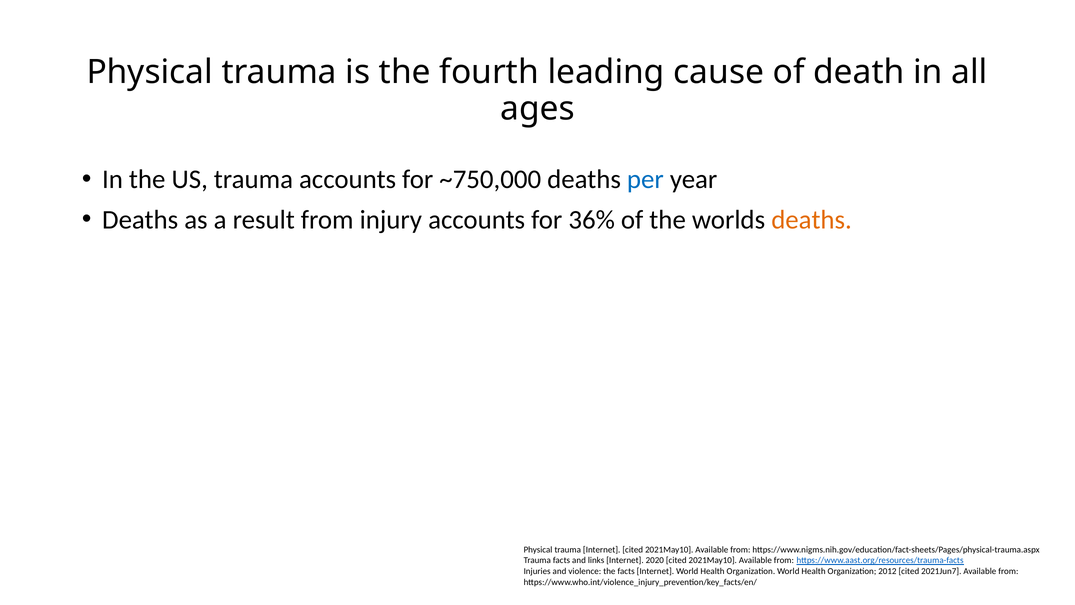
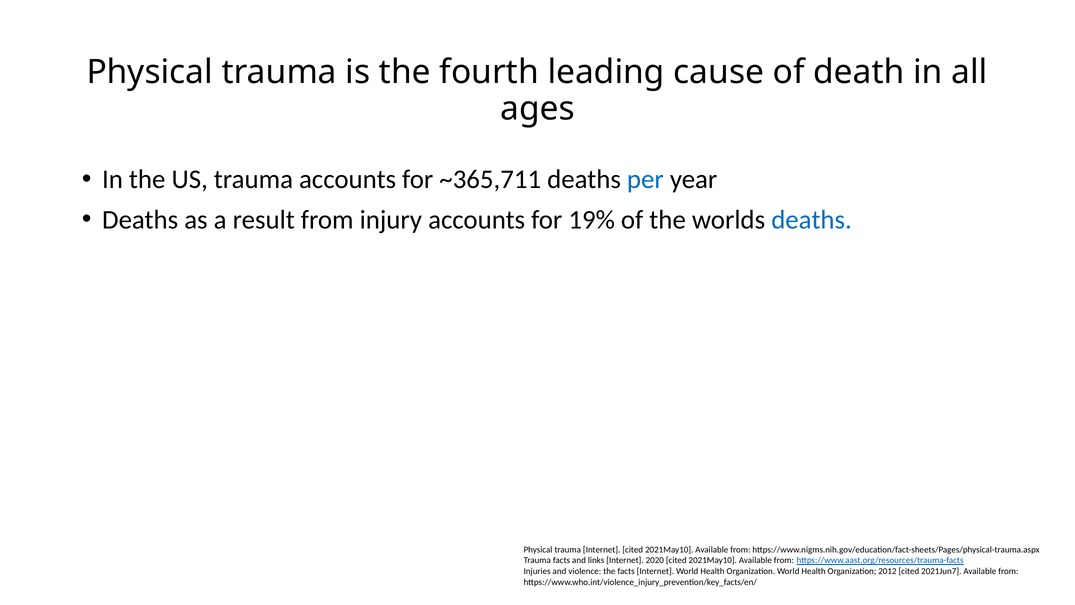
~750,000: ~750,000 -> ~365,711 (490, 179)
36%: 36% -> 19% (592, 220)
deaths colour: orange -> blue (812, 220)
